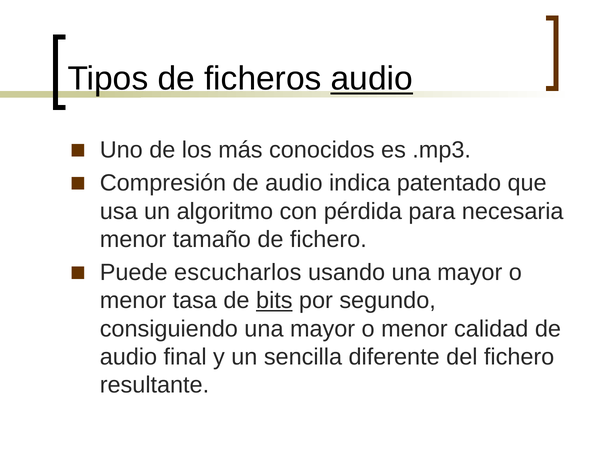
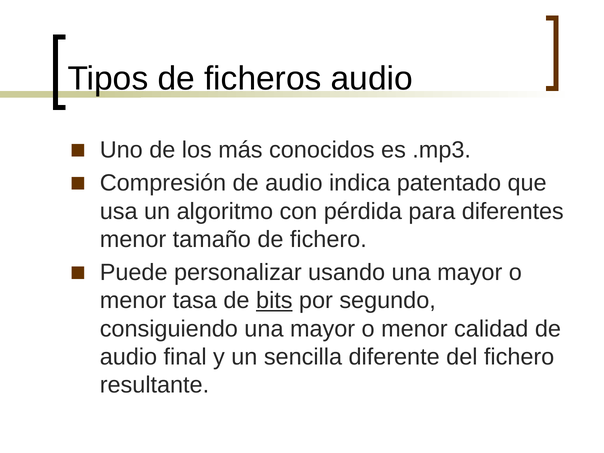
audio underline: present -> none (372, 79)
necesaria: necesaria -> diferentes (513, 211)
escucharlos: escucharlos -> personalizar (238, 272)
